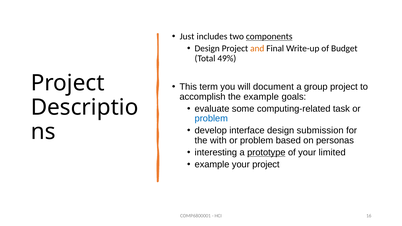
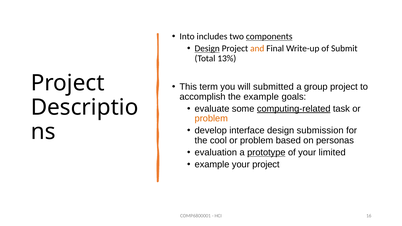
Just: Just -> Into (187, 37)
Design underline: none -> present (207, 49)
Budget: Budget -> Submit (344, 49)
49%: 49% -> 13% (227, 59)
document: document -> submitted (273, 87)
computing-related underline: none -> present (294, 109)
problem colour: blue -> orange (211, 119)
with: with -> cool (218, 141)
interesting: interesting -> evaluation (216, 153)
